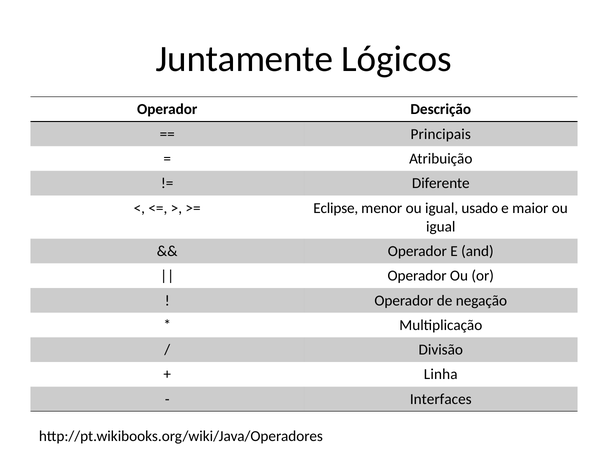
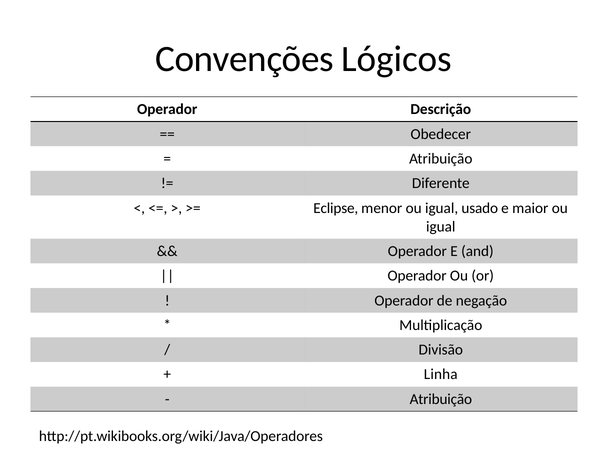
Juntamente: Juntamente -> Convenções (244, 59)
Principais: Principais -> Obedecer (441, 134)
Interfaces: Interfaces -> Atribuição (441, 399)
